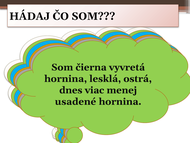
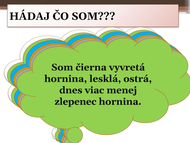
usadené: usadené -> zlepenec (76, 101)
